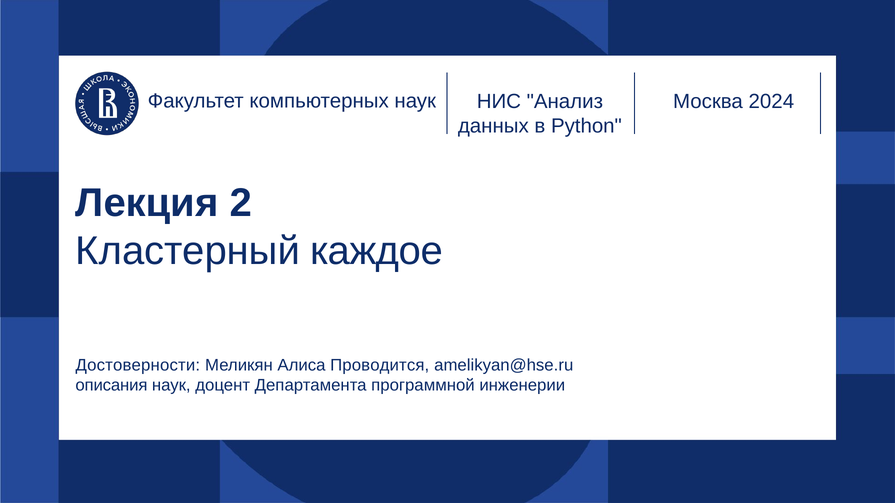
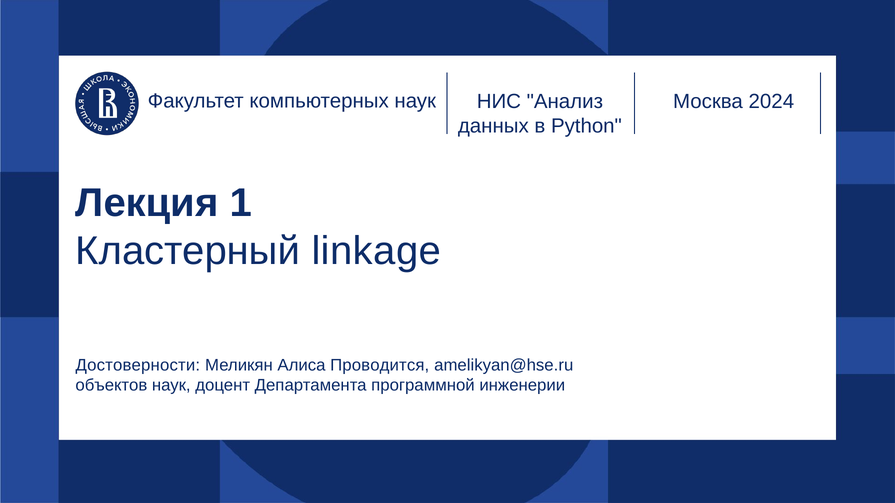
2: 2 -> 1 (241, 203)
каждое: каждое -> linkage (376, 251)
описания: описания -> объектов (111, 386)
